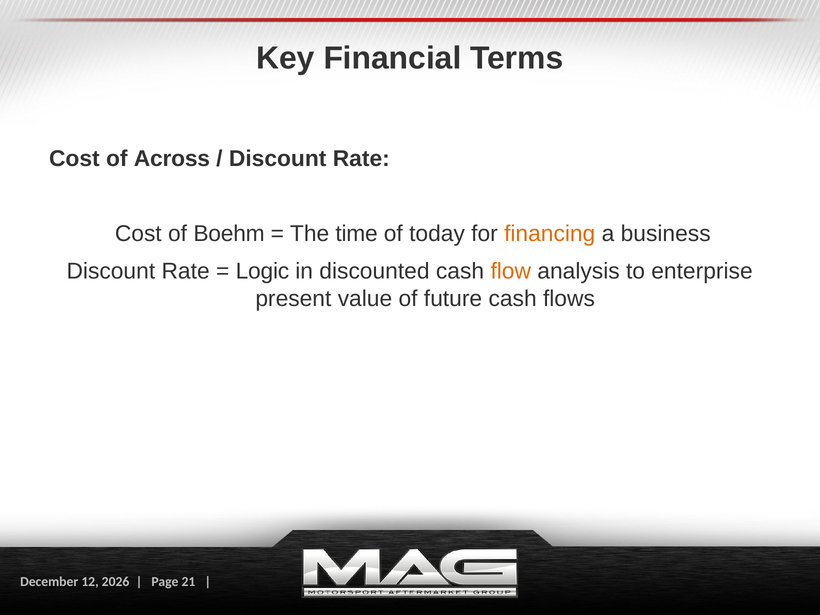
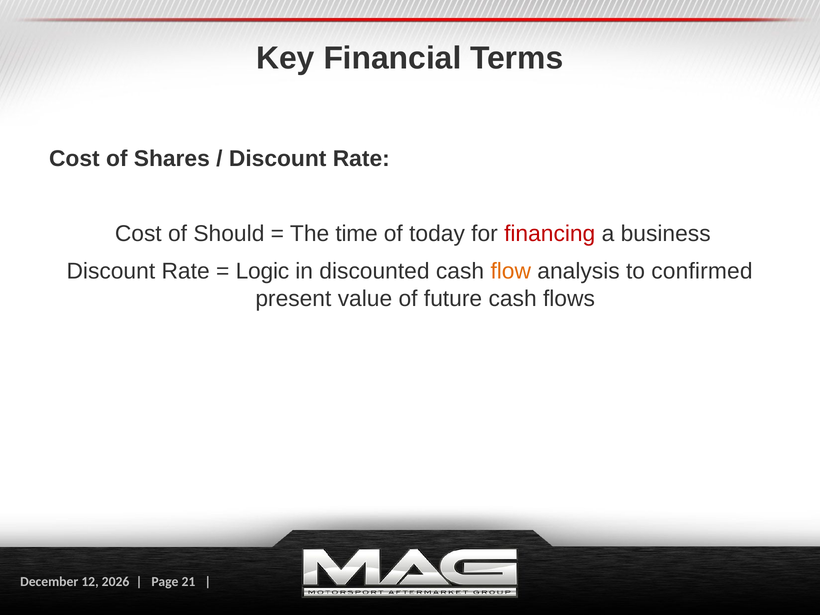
Across: Across -> Shares (172, 159)
Boehm: Boehm -> Should (229, 234)
financing colour: orange -> red (550, 234)
enterprise: enterprise -> confirmed (702, 271)
